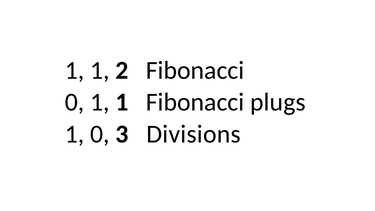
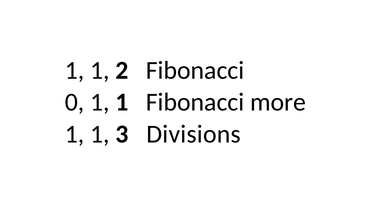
plugs: plugs -> more (278, 102)
0: 0 -> 1 (100, 134)
